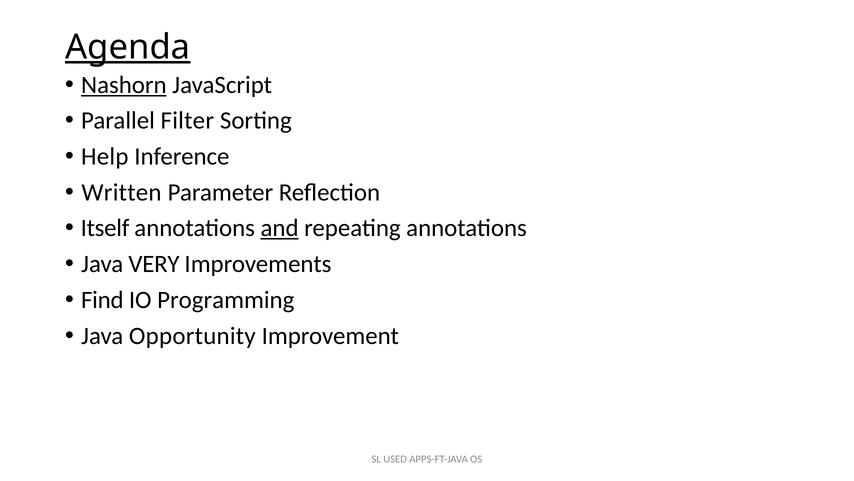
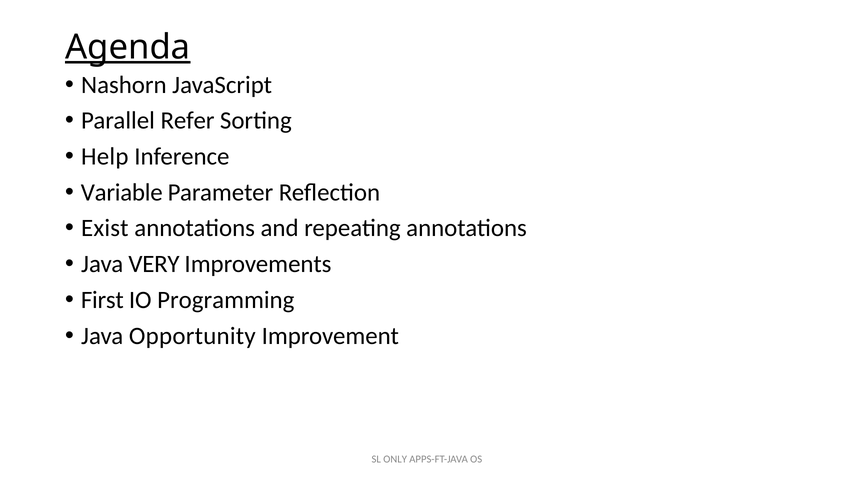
Nashorn underline: present -> none (124, 85)
Filter: Filter -> Refer (188, 121)
Written: Written -> Variable (122, 192)
Itself: Itself -> Exist (105, 228)
and underline: present -> none (280, 228)
Find: Find -> First (102, 300)
USED: USED -> ONLY (395, 459)
